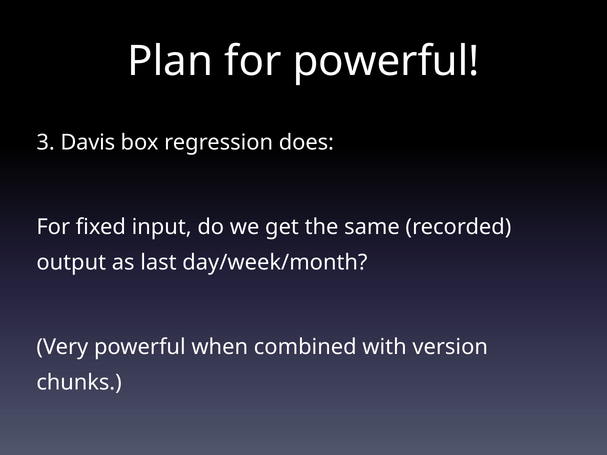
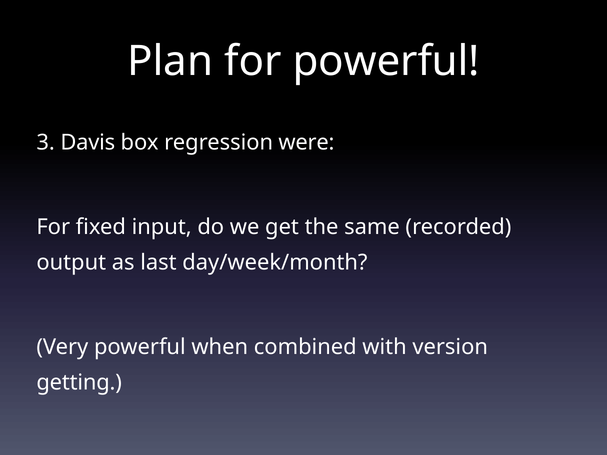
does: does -> were (306, 142)
chunks: chunks -> getting (79, 383)
